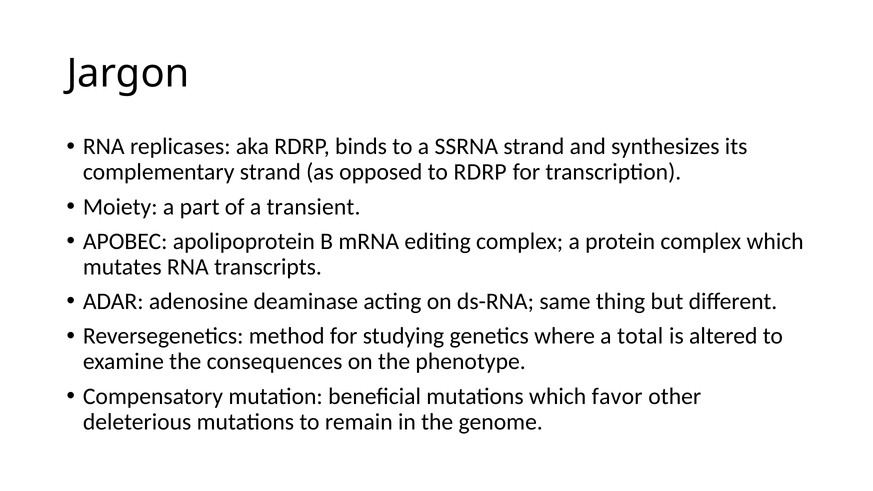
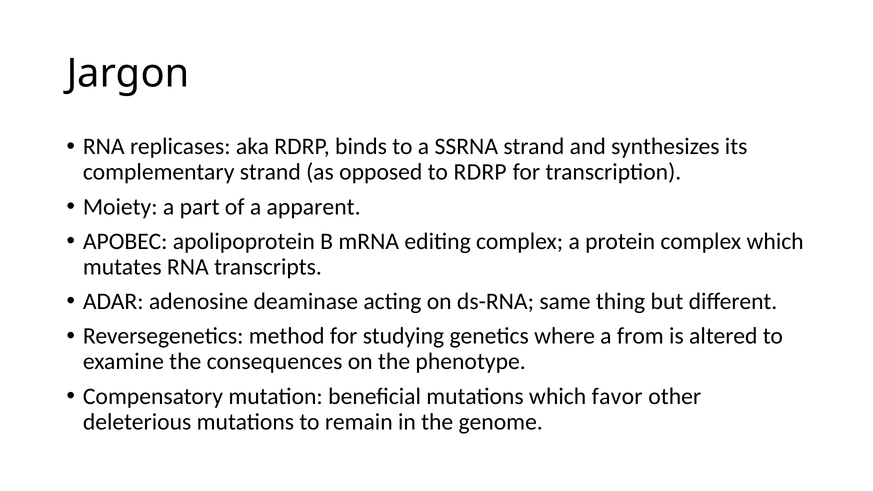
transient: transient -> apparent (314, 207)
total: total -> from (640, 336)
